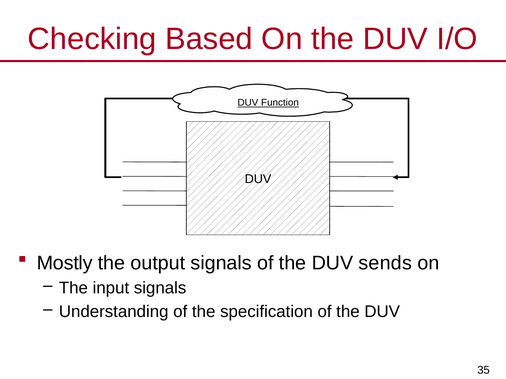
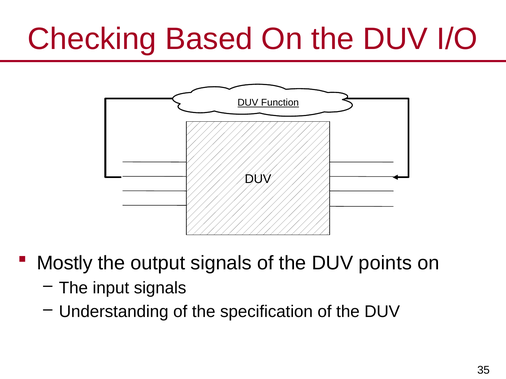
sends: sends -> points (385, 263)
